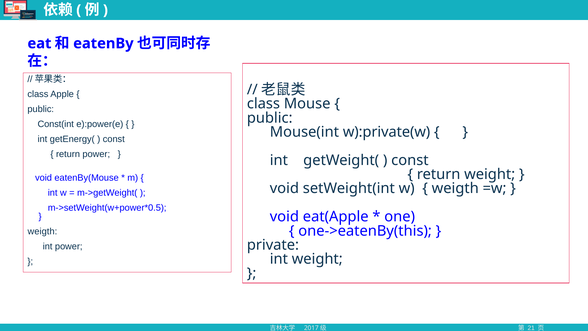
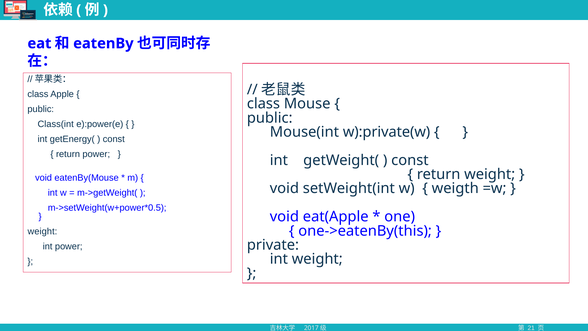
Const(int: Const(int -> Class(int (56, 124)
weigth: weigth -> weight (42, 231)
